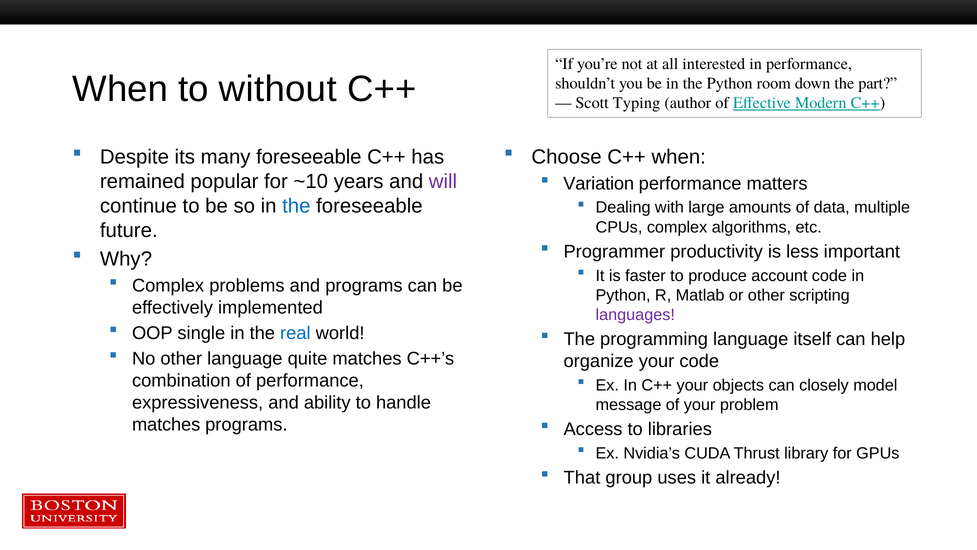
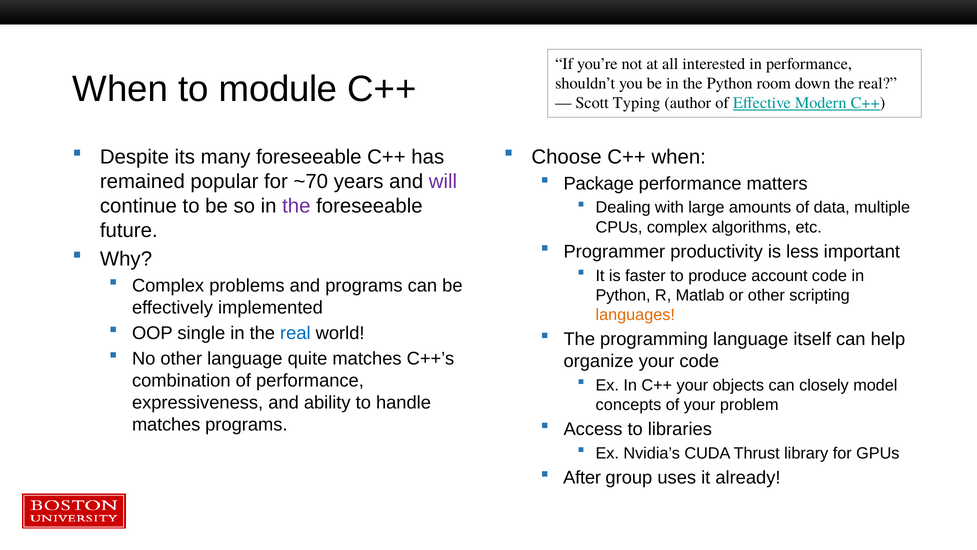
without: without -> module (278, 89)
down the part: part -> real (878, 83)
~10: ~10 -> ~70 (311, 181)
Variation: Variation -> Package (599, 184)
the colour: blue -> purple (296, 206)
languages colour: purple -> orange (635, 314)
message: message -> concepts (628, 404)
That: That -> After (582, 477)
